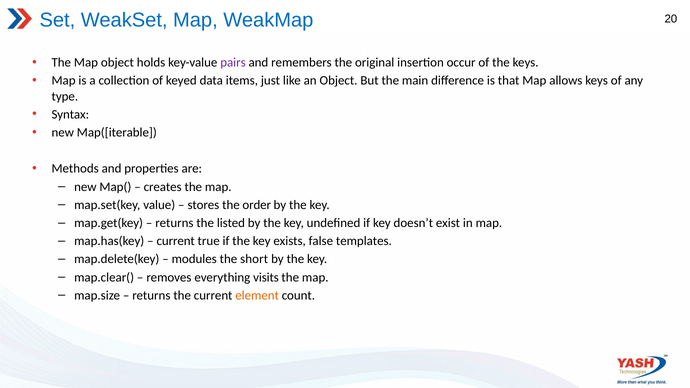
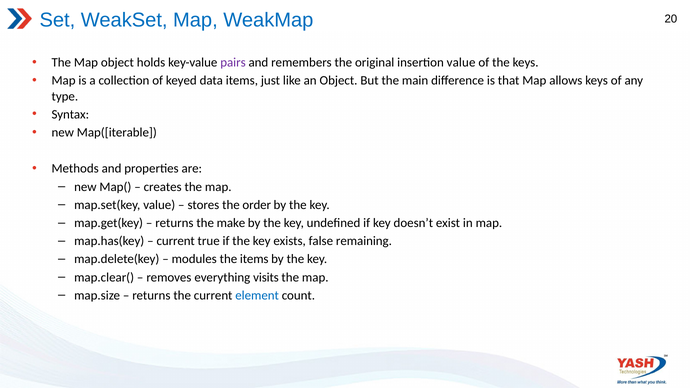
insertion occur: occur -> value (461, 63)
listed: listed -> make (231, 223)
templates: templates -> remaining (364, 241)
the short: short -> items (254, 259)
element colour: orange -> blue (257, 296)
